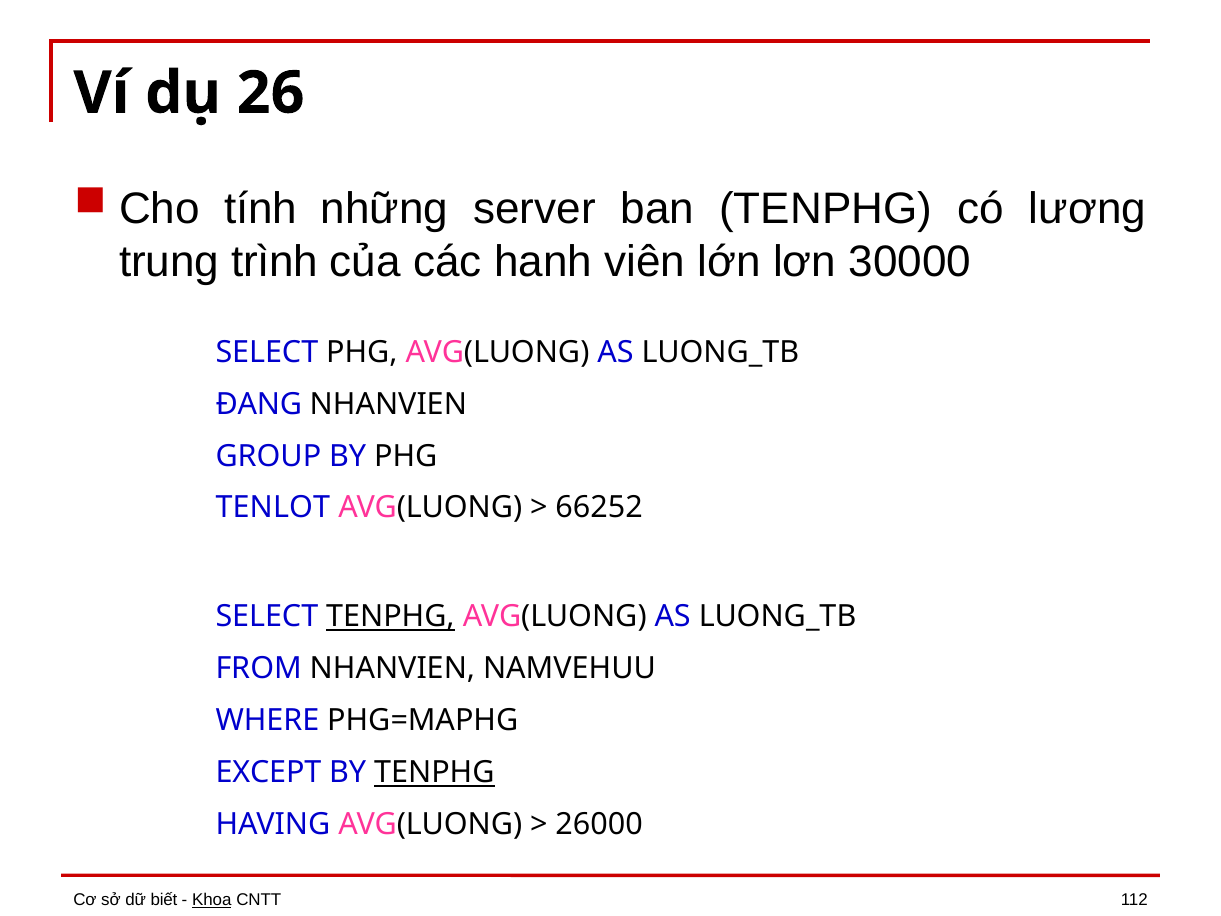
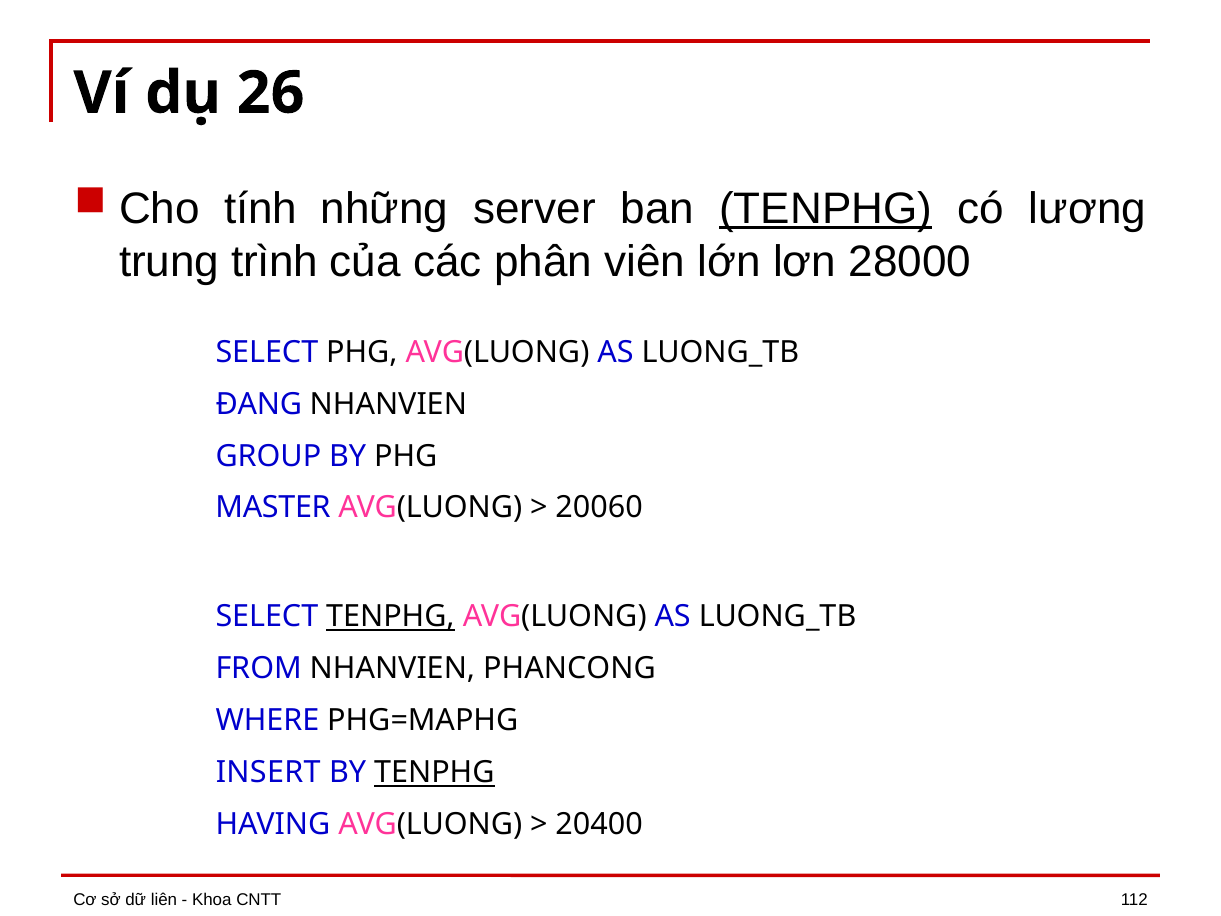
TENPHG underline: none -> present (826, 209)
hanh: hanh -> phân (543, 261)
30000: 30000 -> 28000 (910, 261)
TENLOT: TENLOT -> MASTER (273, 508)
66252: 66252 -> 20060 (599, 508)
NAMVEHUU: NAMVEHUU -> PHANCONG (569, 668)
EXCEPT: EXCEPT -> INSERT (268, 772)
26000: 26000 -> 20400 (599, 824)
biết: biết -> liên (164, 900)
Khoa underline: present -> none (212, 900)
